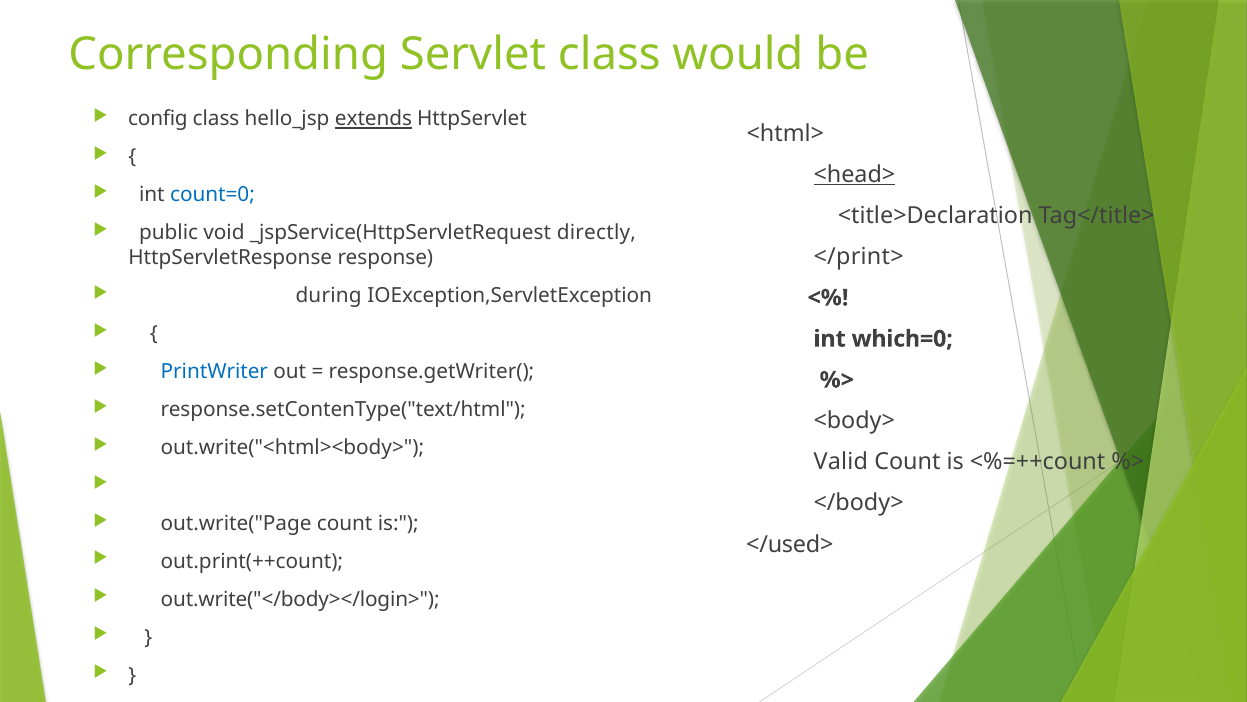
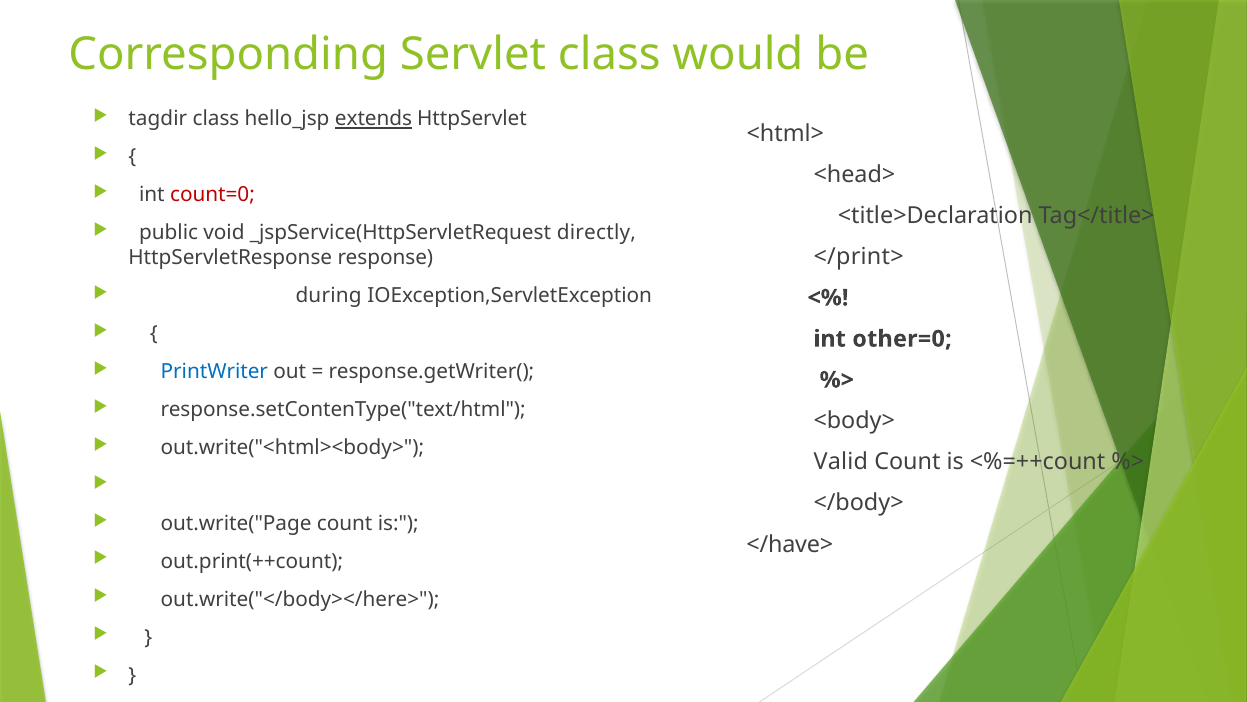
config: config -> tagdir (158, 119)
<head> underline: present -> none (854, 174)
count=0 colour: blue -> red (213, 195)
which=0: which=0 -> other=0 (902, 339)
</used>: </used> -> </have> (790, 544)
out.write("</body></login>: out.write("</body></login> -> out.write("</body></here> (300, 599)
